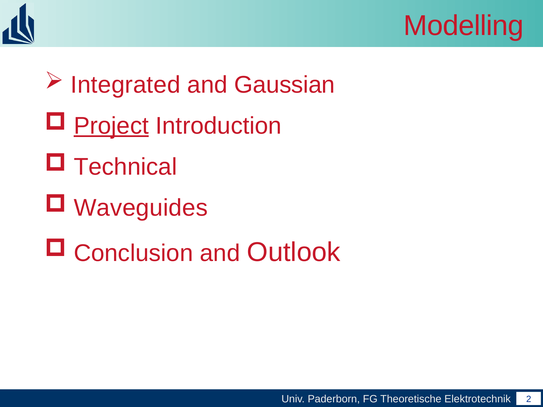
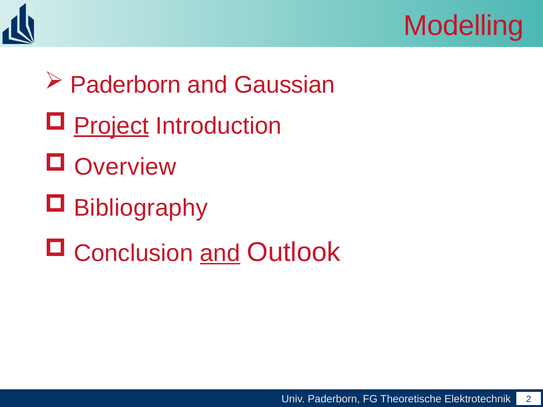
Integrated: Integrated -> Paderborn (126, 85)
Technical: Technical -> Overview (125, 167)
Waveguides: Waveguides -> Bibliography (141, 208)
and underline: none -> present (220, 253)
